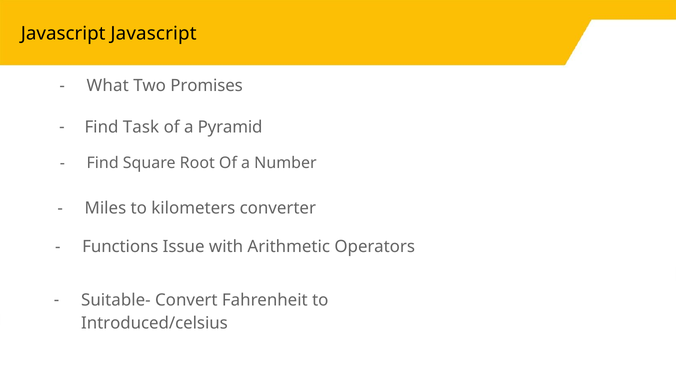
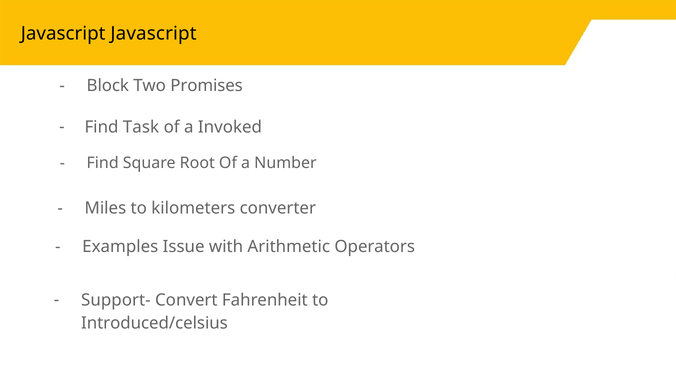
What: What -> Block (108, 86)
Pyramid: Pyramid -> Invoked (230, 127)
Functions: Functions -> Examples (120, 247)
Suitable-: Suitable- -> Support- (116, 300)
